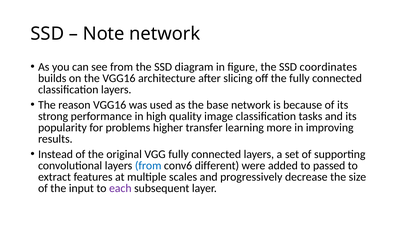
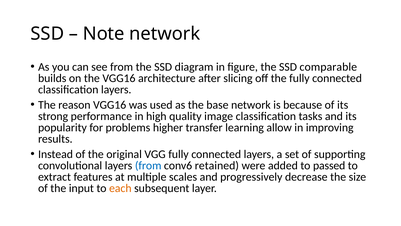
coordinates: coordinates -> comparable (328, 67)
more: more -> allow (279, 127)
different: different -> retained (217, 165)
each colour: purple -> orange (120, 188)
